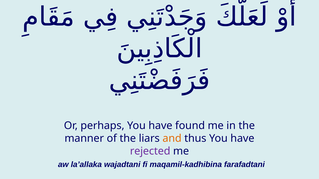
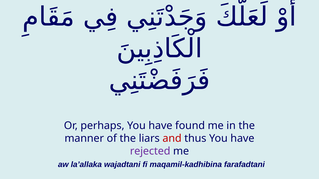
and colour: orange -> red (172, 139)
